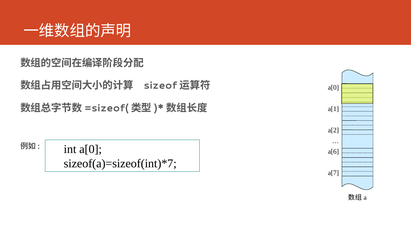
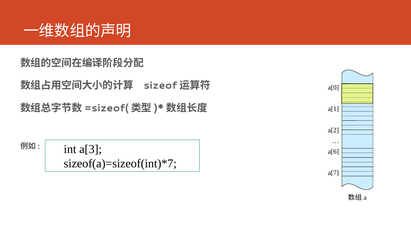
int a[0: a[0 -> a[3 (91, 149)
